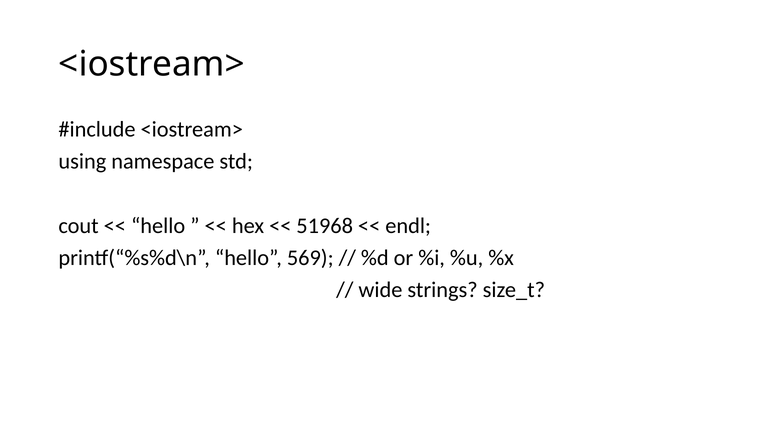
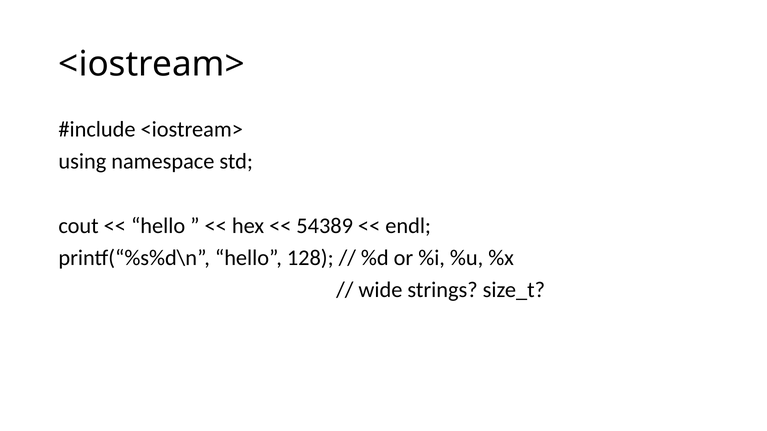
51968: 51968 -> 54389 (325, 226)
569: 569 -> 128 (310, 258)
